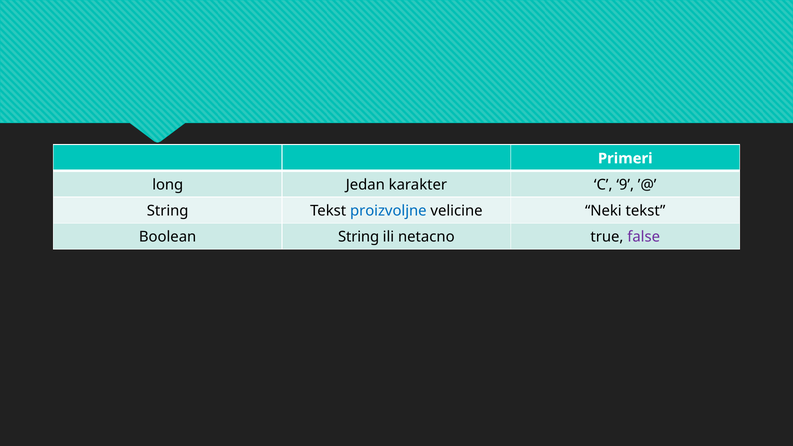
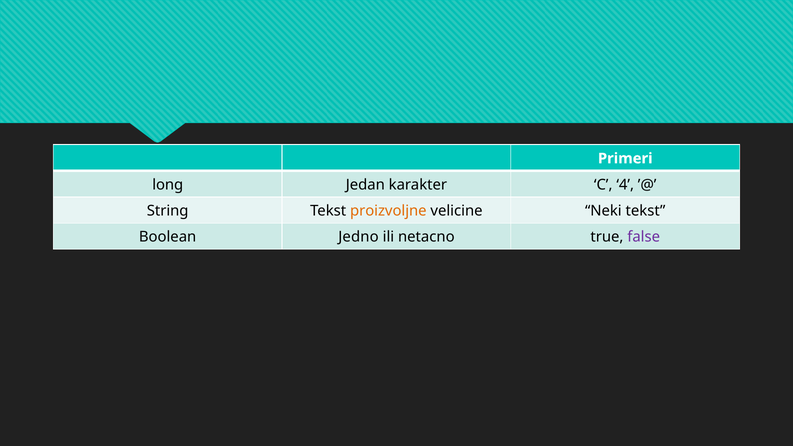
9: 9 -> 4 (625, 185)
proizvoljne colour: blue -> orange (388, 211)
Boolean String: String -> Jedno (358, 237)
